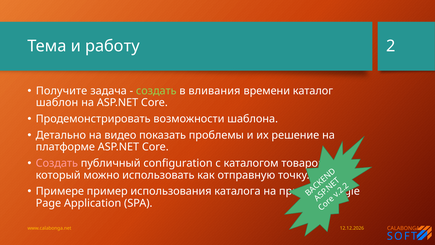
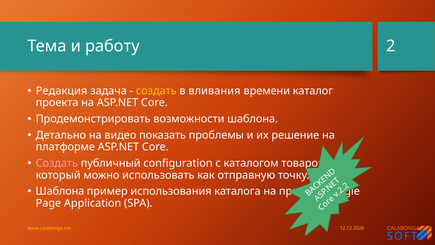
Получите: Получите -> Редакция (62, 91)
создать colour: light green -> yellow (156, 91)
шаблон: шаблон -> проекта (57, 103)
Примере: Примере -> Шаблона (60, 191)
